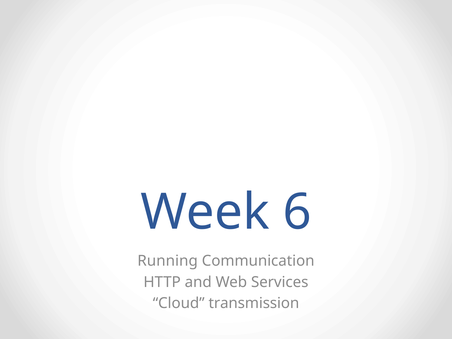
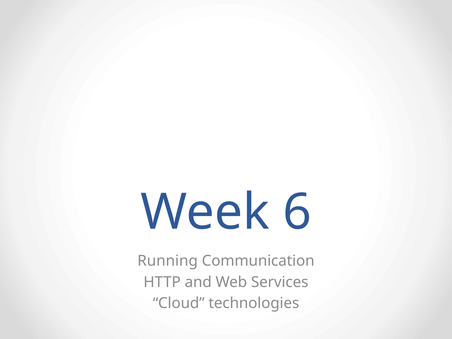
transmission: transmission -> technologies (254, 303)
